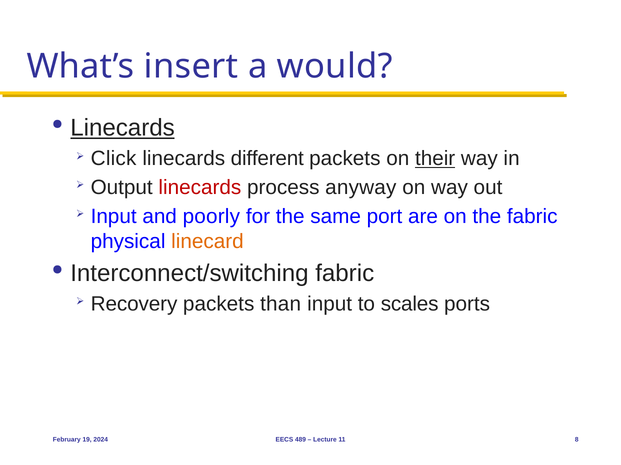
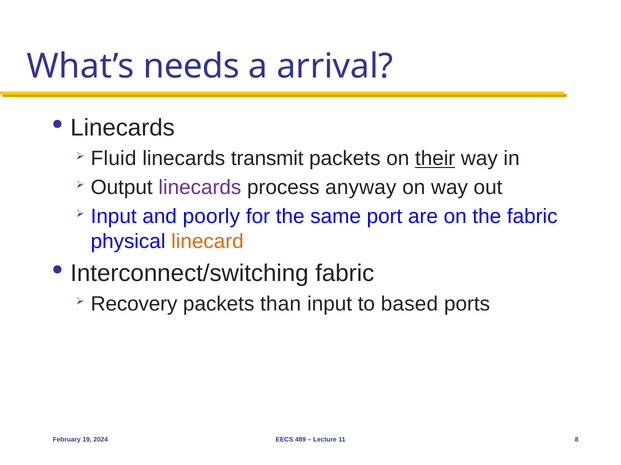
insert: insert -> needs (191, 67)
would: would -> arrival (335, 67)
Linecards underline: present -> none (123, 128)
Click: Click -> Fluid (114, 159)
different: different -> transmit (267, 159)
linecards colour: red -> purple (200, 188)
scales: scales -> based (409, 304)
